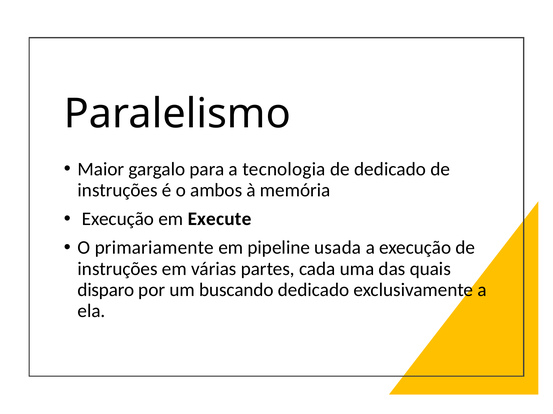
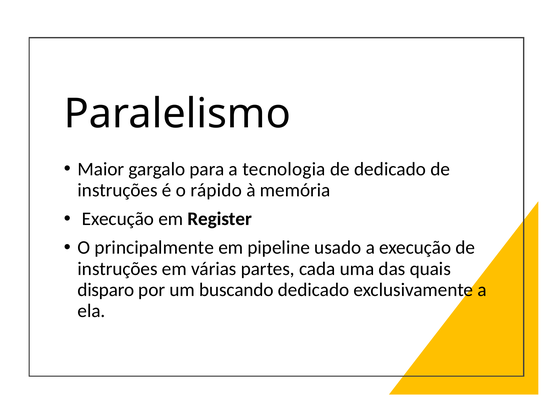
ambos: ambos -> rápido (216, 191)
Execute: Execute -> Register (220, 219)
primariamente: primariamente -> principalmente (154, 248)
usada: usada -> usado (338, 248)
